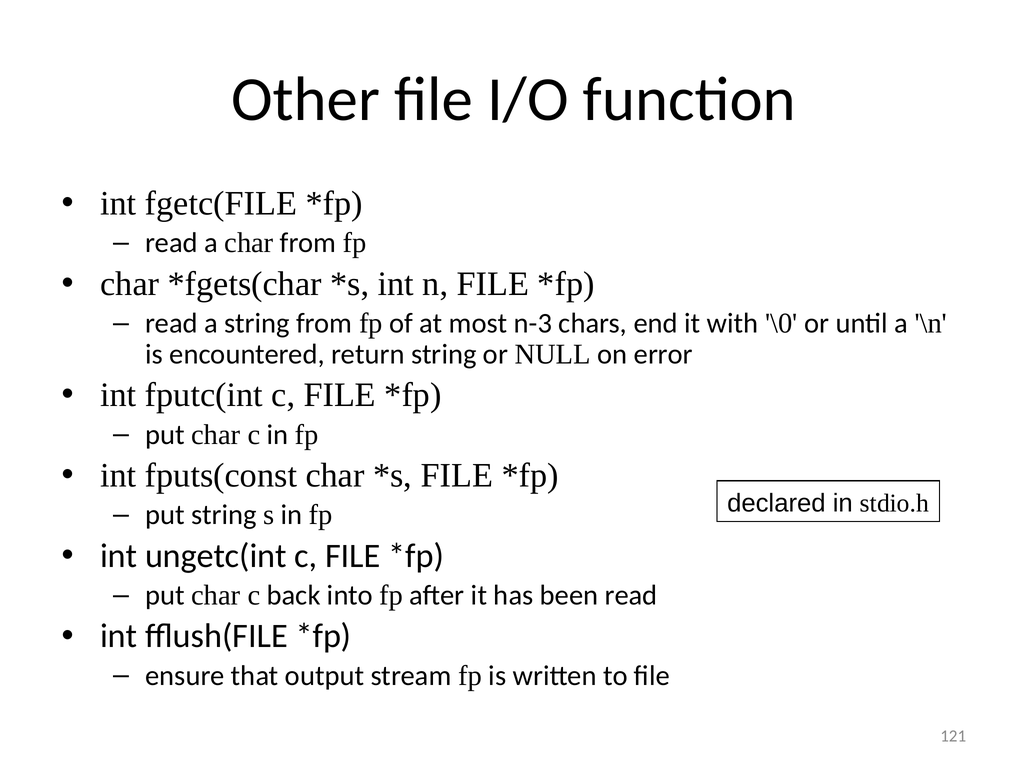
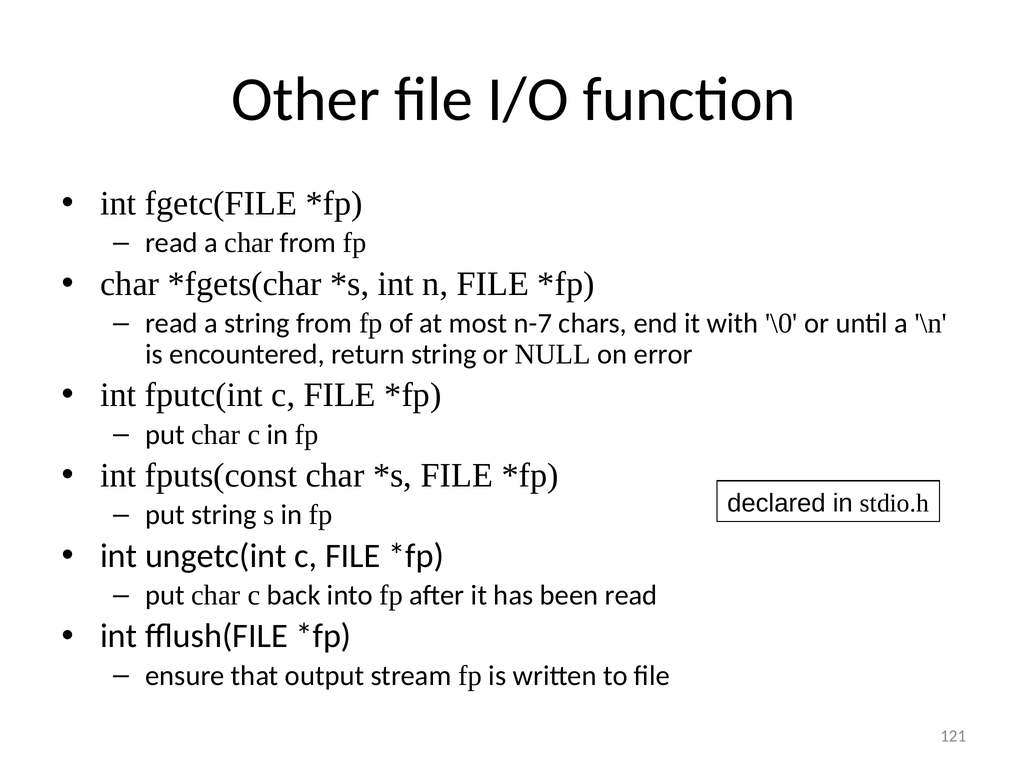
n-3: n-3 -> n-7 (533, 323)
